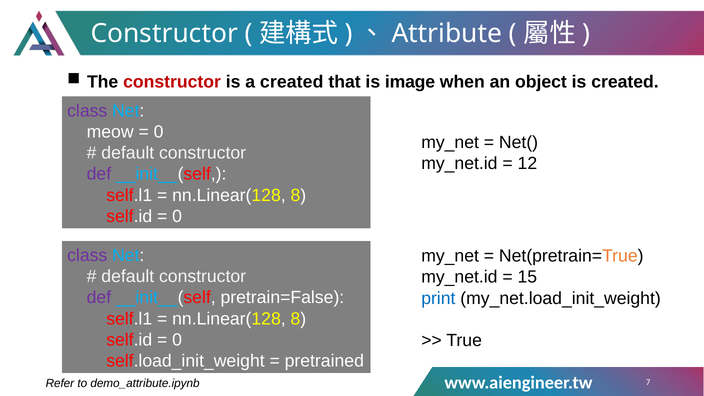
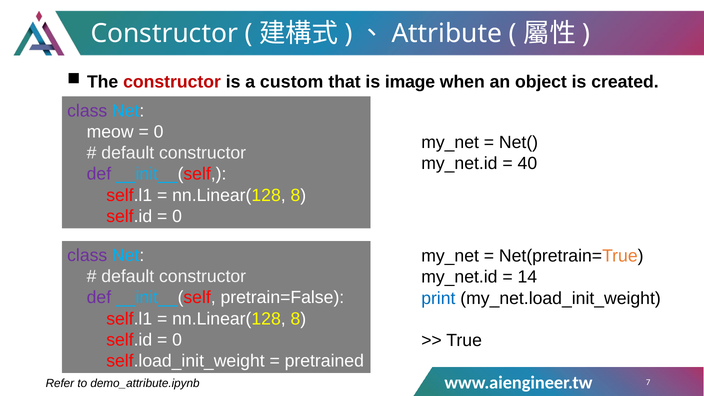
a created: created -> custom (292, 82)
12: 12 -> 40 (527, 163)
15: 15 -> 14 (527, 277)
